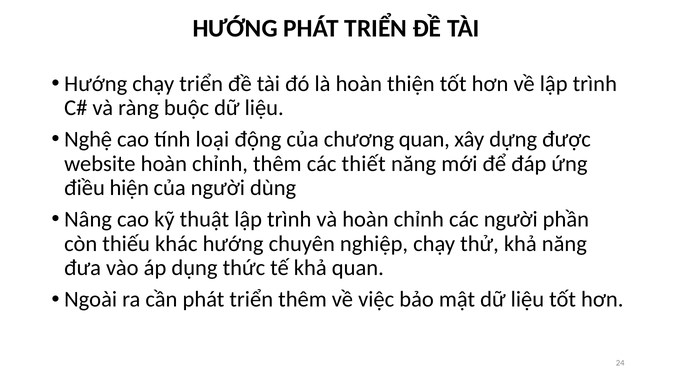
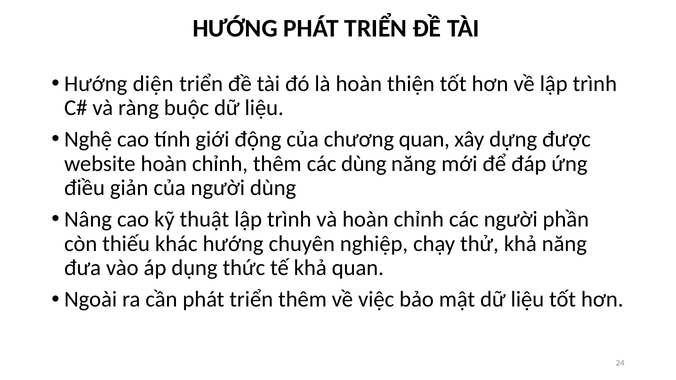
Hướng chạy: chạy -> diện (153, 84)
loại: loại -> giới (212, 139)
các thiết: thiết -> dùng (364, 164)
hiện: hiện -> giản (129, 188)
